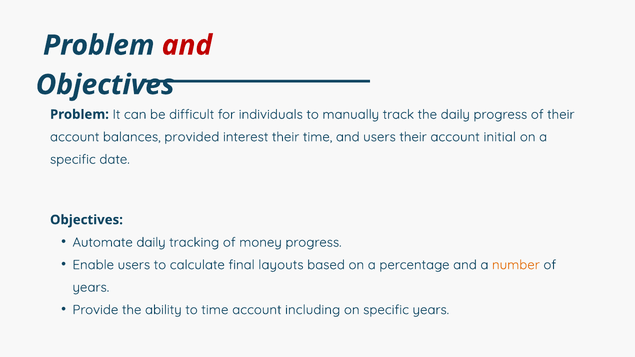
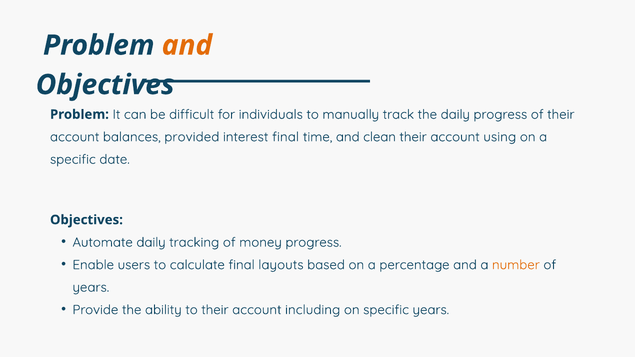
and colour: red -> orange (187, 45)
interest their: their -> final (286, 137)
and users: users -> clean (380, 137)
initial: initial -> using (500, 137)
to time: time -> their (215, 310)
